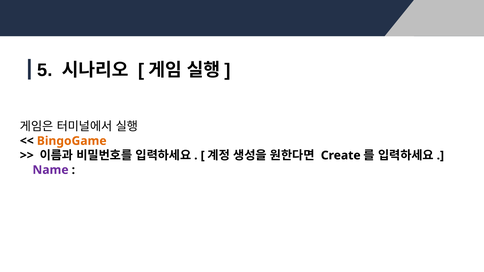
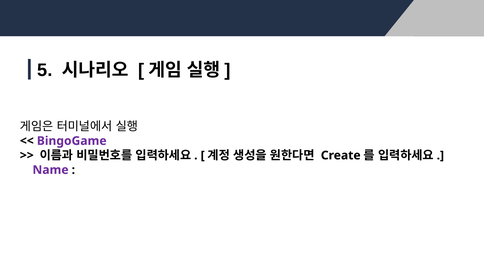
BingoGame colour: orange -> purple (72, 141)
